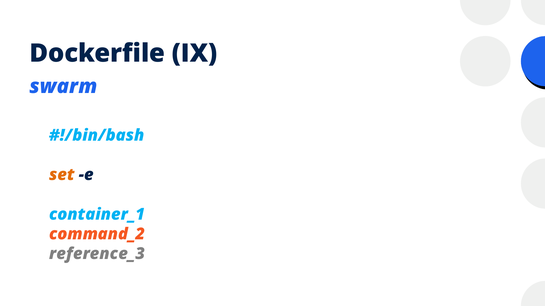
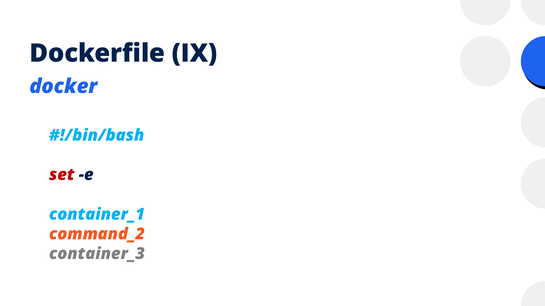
swarm: swarm -> docker (63, 87)
set colour: orange -> red (62, 175)
reference_3: reference_3 -> container_3 (97, 254)
